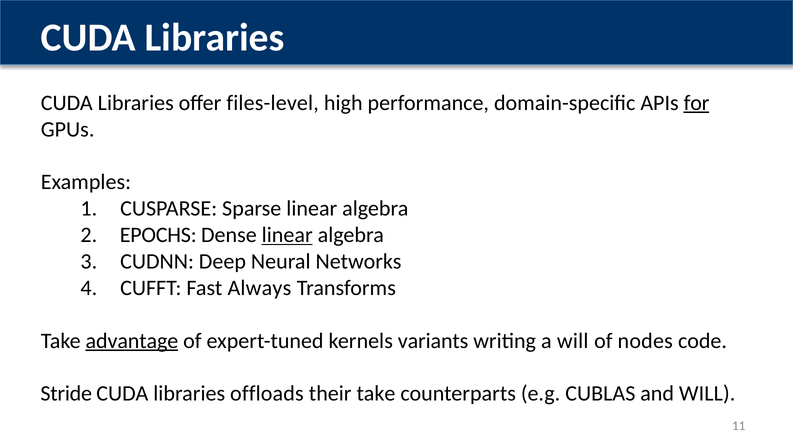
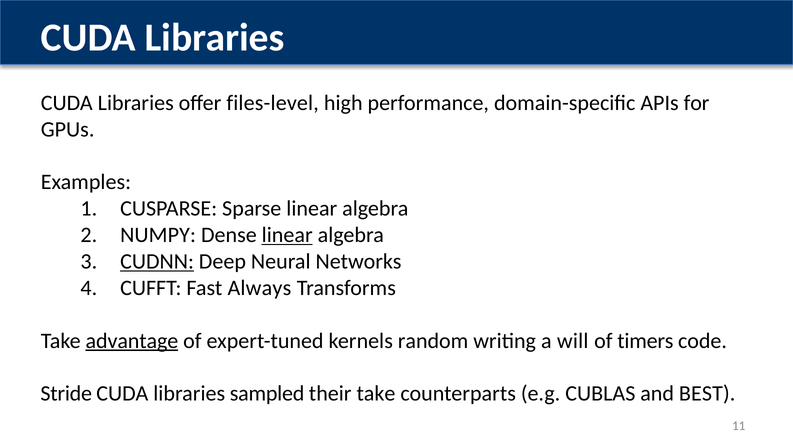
for underline: present -> none (697, 103)
EPOCHS: EPOCHS -> NUMPY (158, 235)
CUDNN underline: none -> present (157, 262)
variants: variants -> random (433, 341)
nodes: nodes -> timers (645, 341)
offloads: offloads -> sampled (267, 394)
and WILL: WILL -> BEST (707, 394)
